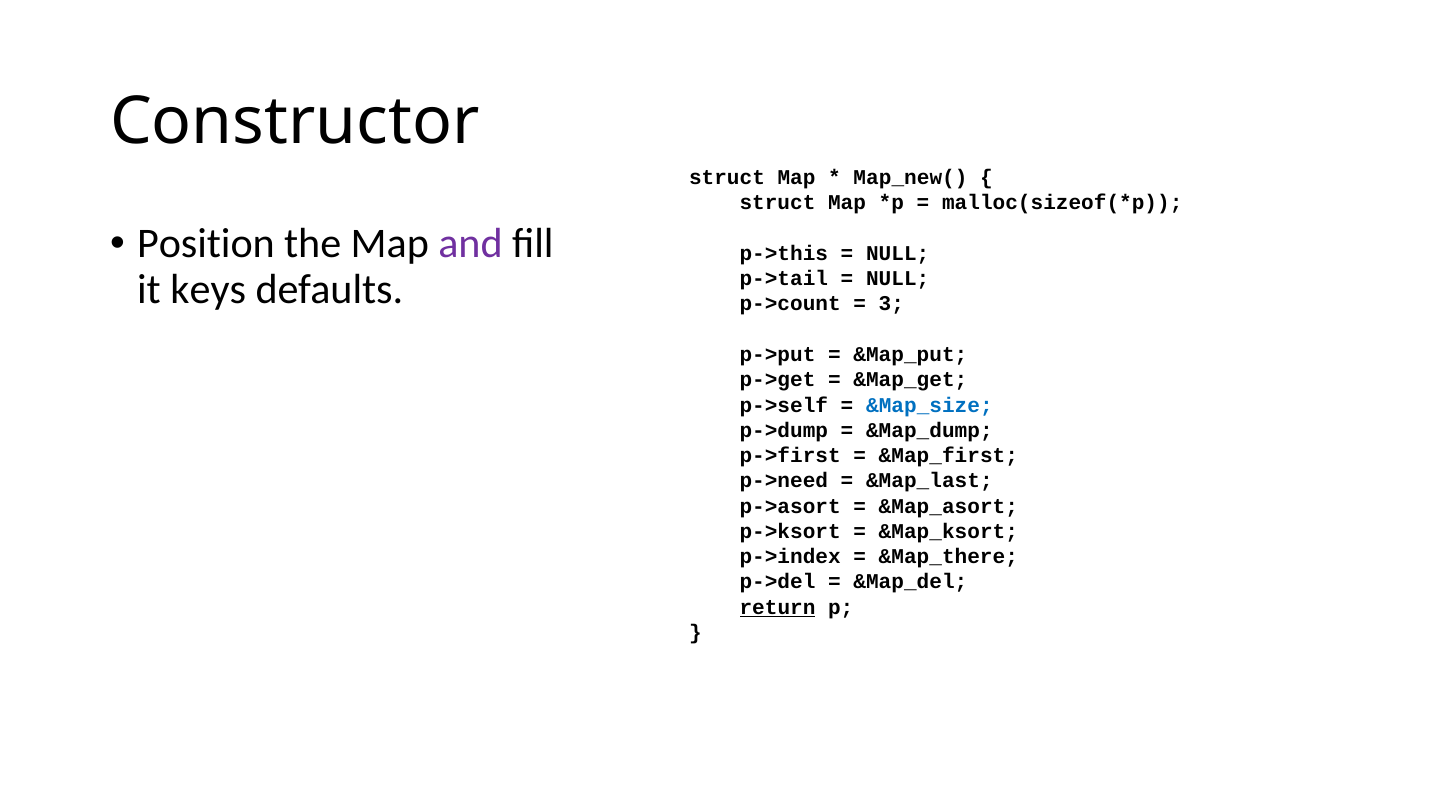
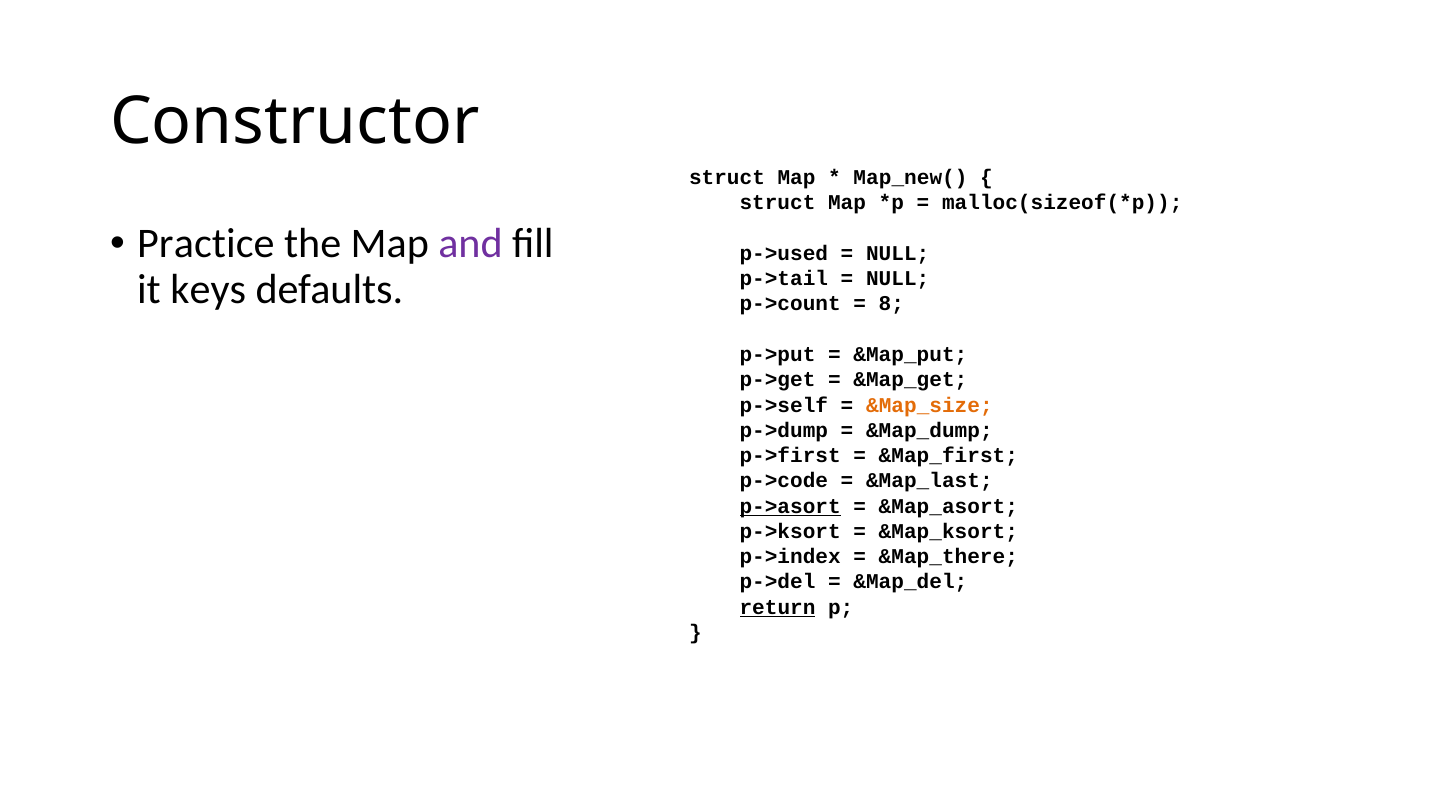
Position: Position -> Practice (206, 244)
p->this: p->this -> p->used (784, 254)
3: 3 -> 8 (891, 304)
&Map_size colour: blue -> orange (929, 405)
p->need: p->need -> p->code (784, 481)
p->asort underline: none -> present (790, 506)
